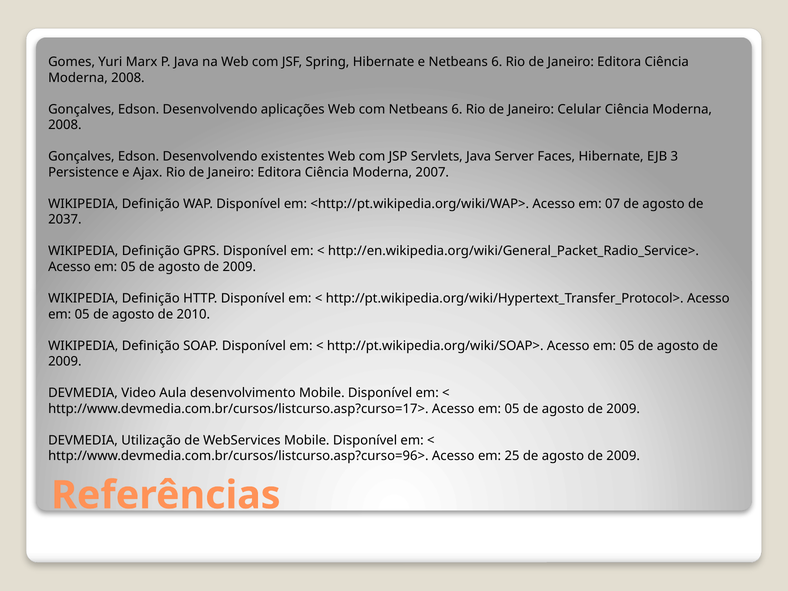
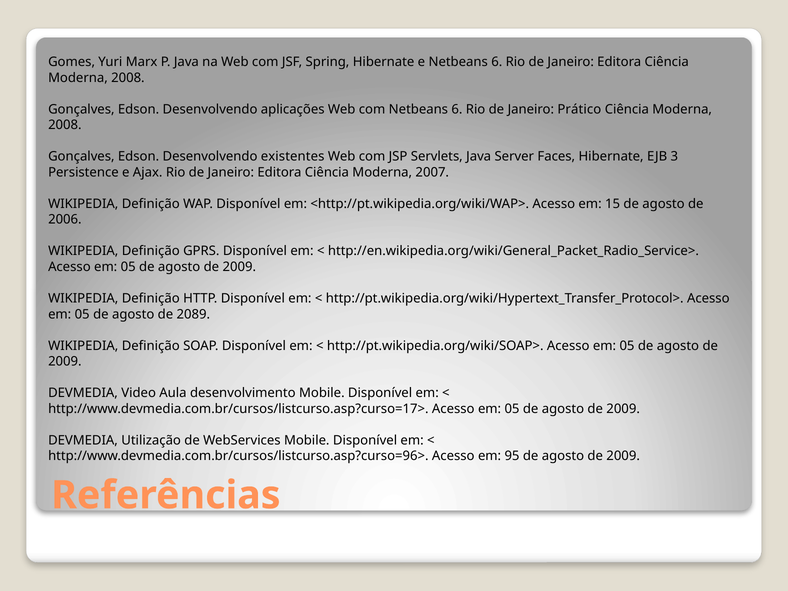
Celular: Celular -> Prático (579, 109)
07: 07 -> 15 (613, 204)
2037: 2037 -> 2006 (65, 220)
2010: 2010 -> 2089 (193, 314)
25: 25 -> 95 (512, 456)
